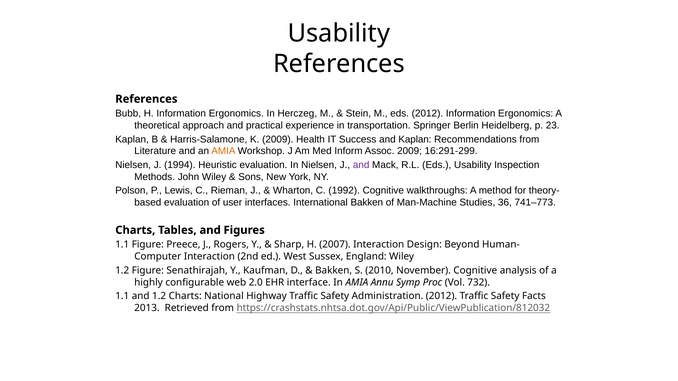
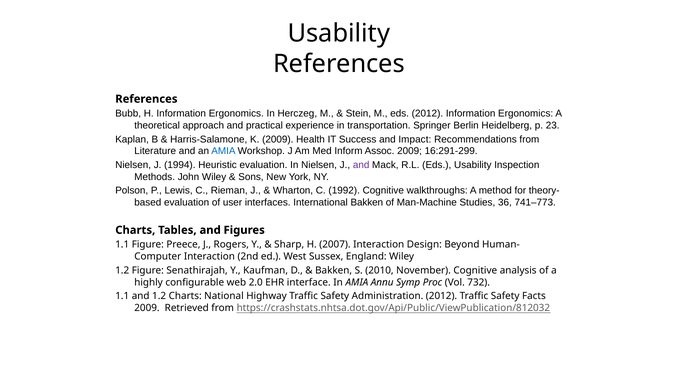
and Kaplan: Kaplan -> Impact (415, 139)
AMIA colour: orange -> blue (223, 151)
2013: 2013 -> 2009 (147, 308)
